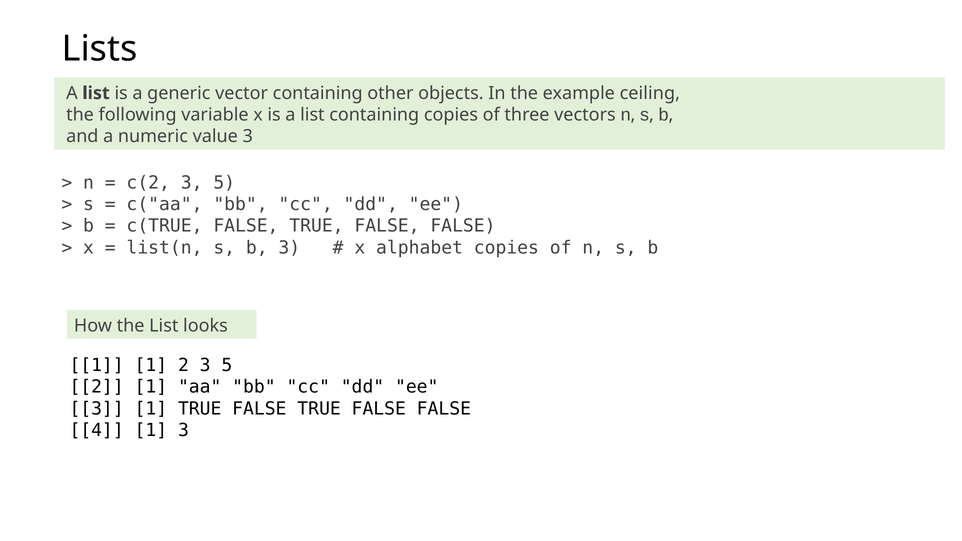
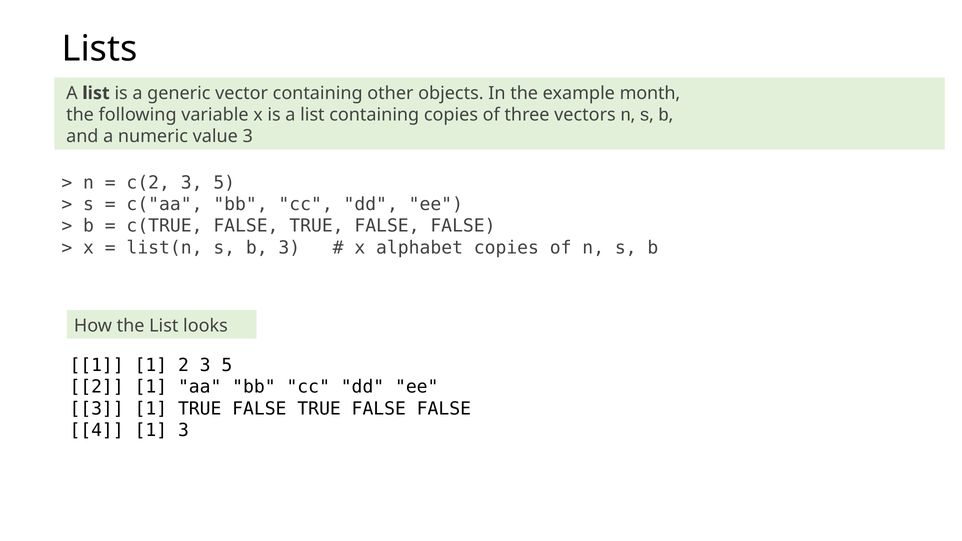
ceiling: ceiling -> month (650, 93)
